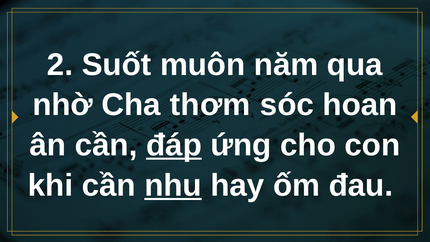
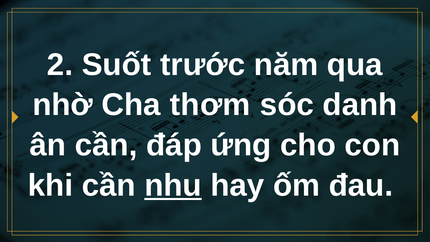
muôn: muôn -> trước (203, 65)
hoan: hoan -> danh (360, 105)
đáp underline: present -> none (174, 145)
